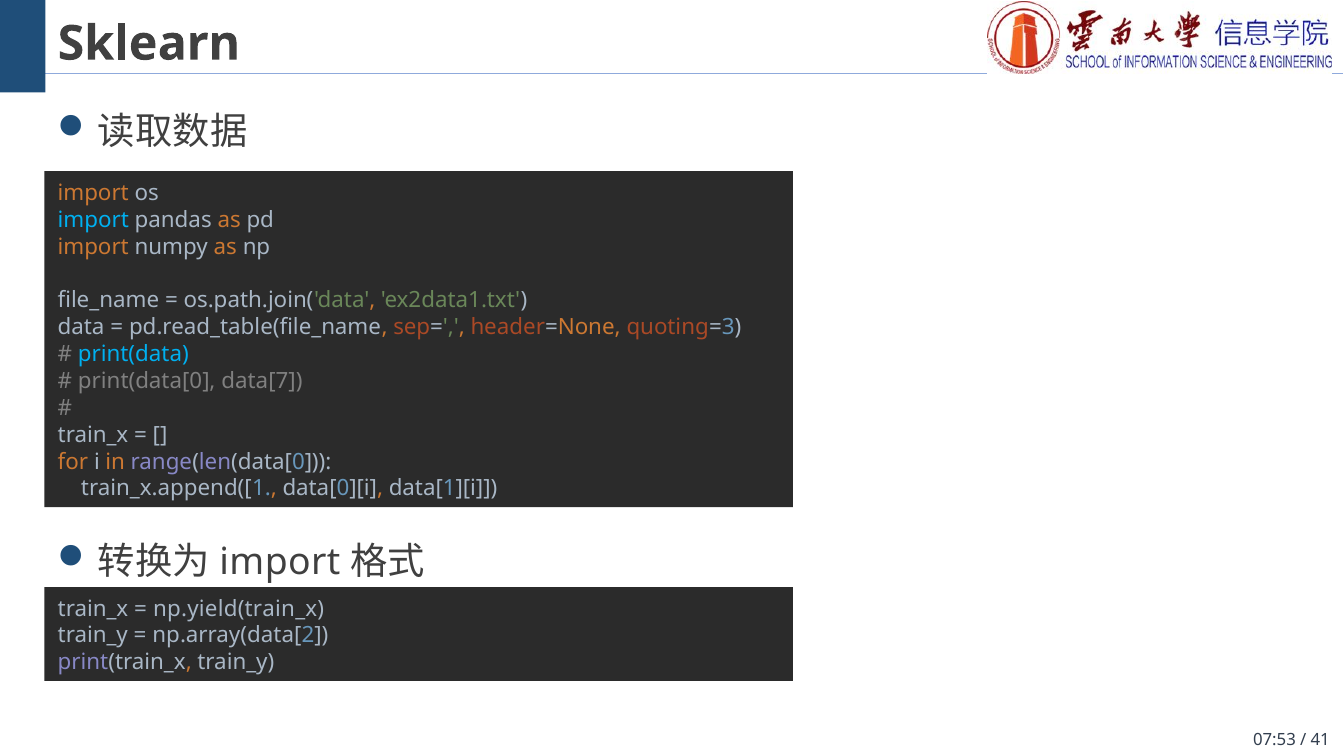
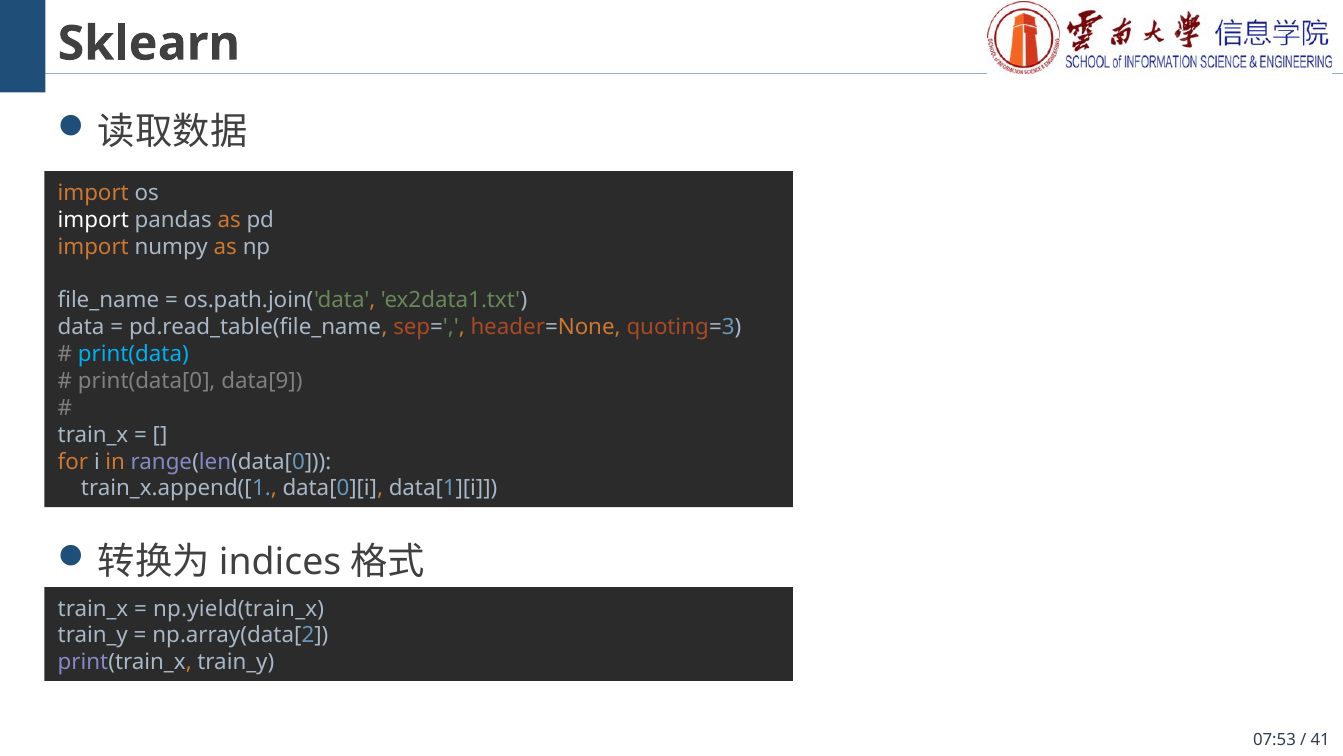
import colour: light blue -> white (93, 220)
data[7: data[7 -> data[9 (262, 381)
import: import -> indices (280, 562)
